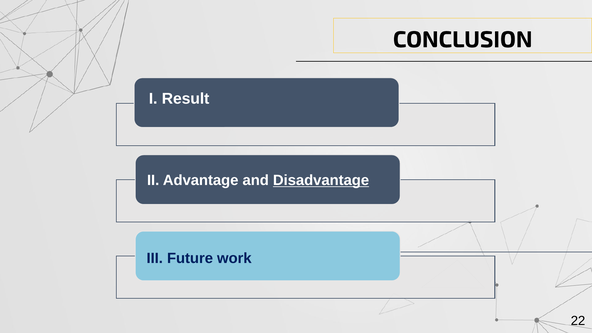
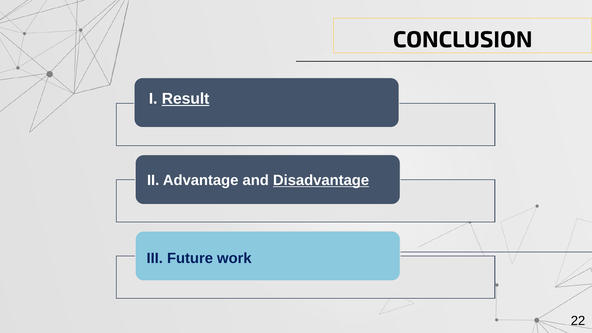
Result underline: none -> present (186, 99)
